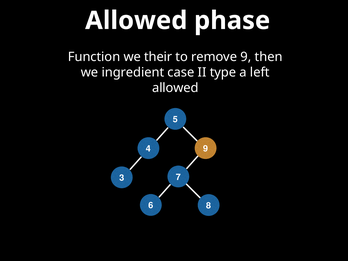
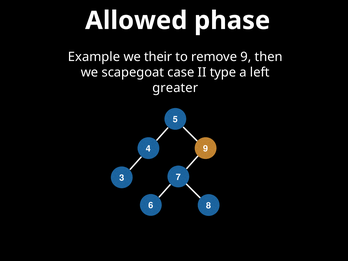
Function: Function -> Example (94, 57)
ingredient: ingredient -> scapegoat (133, 72)
allowed: allowed -> greater (175, 88)
